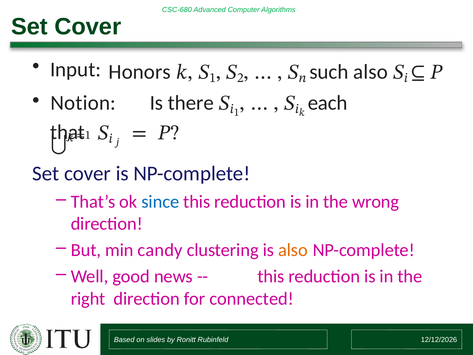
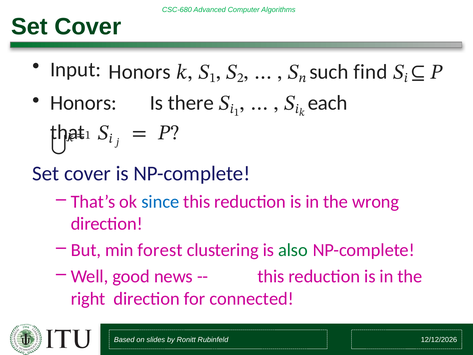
such also: also -> find (371, 72)
Notion: Notion -> Honors (83, 103)
candy: candy -> forest (160, 250)
also colour: orange -> green (293, 250)
